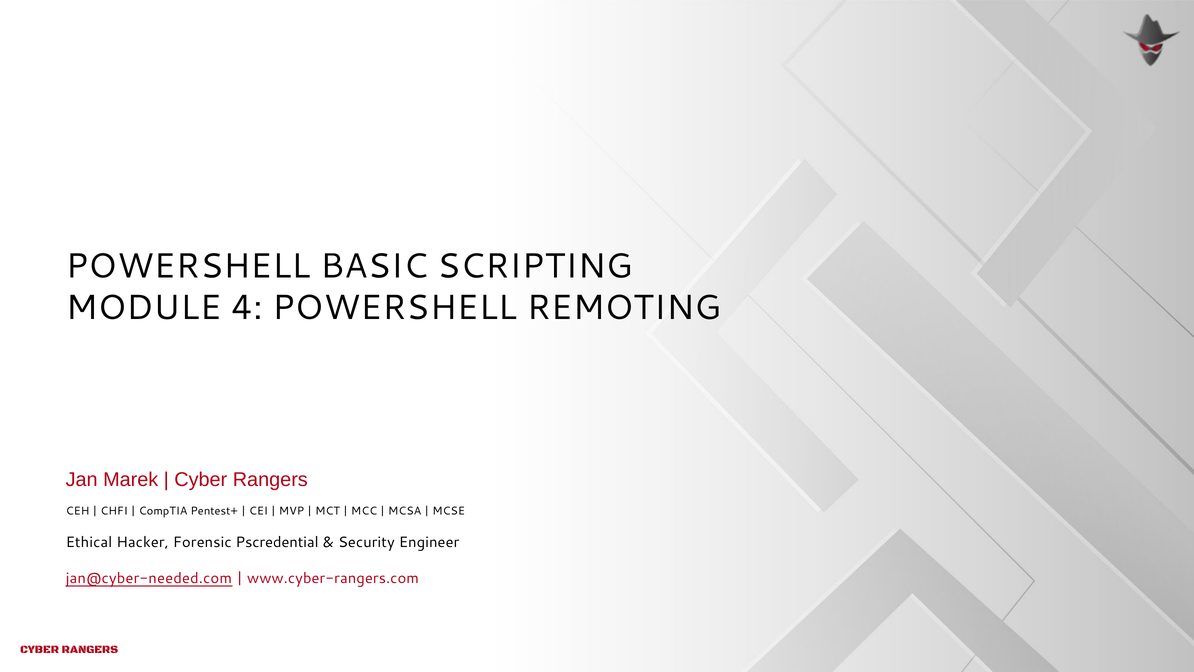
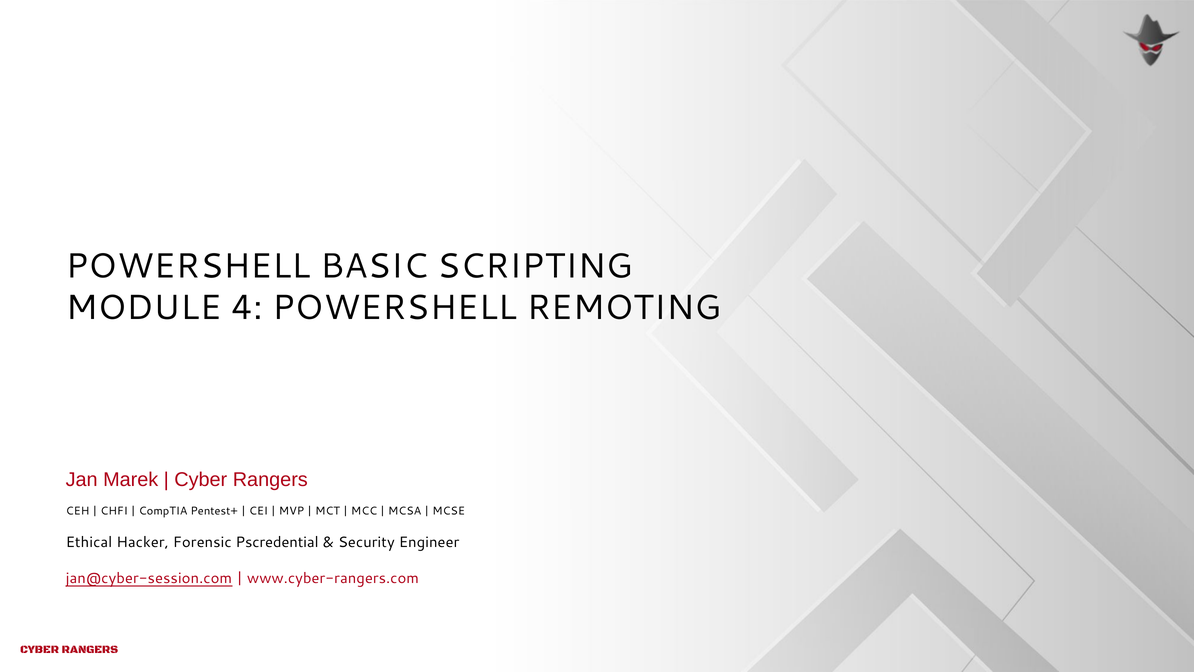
jan@cyber-needed.com: jan@cyber-needed.com -> jan@cyber-session.com (149, 578)
